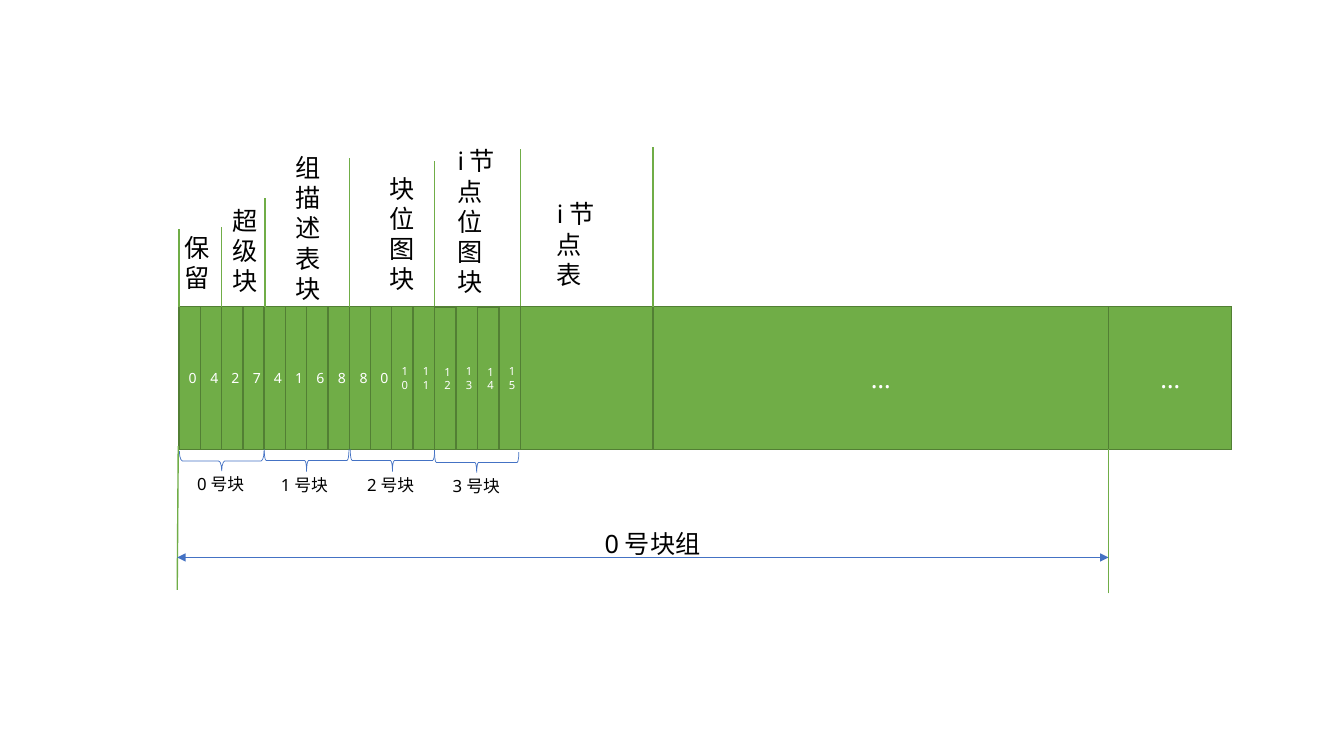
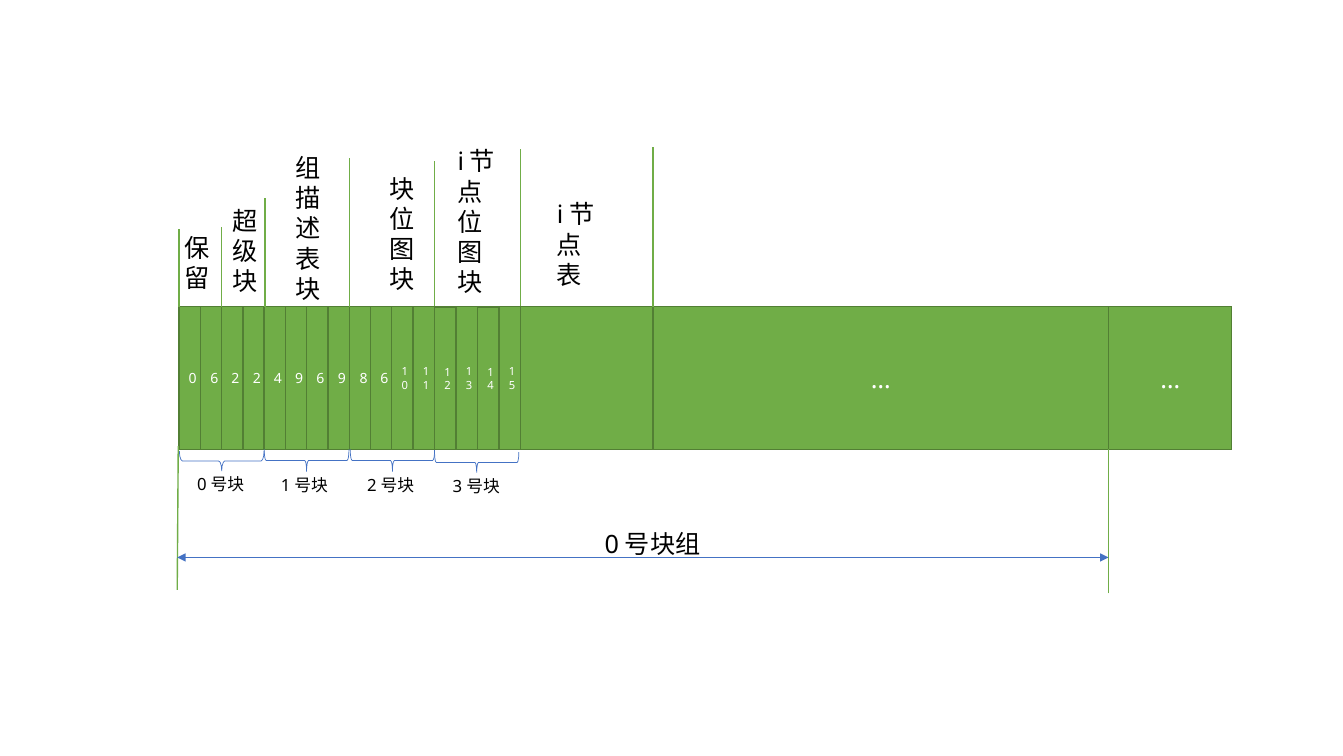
0 4: 4 -> 6 (214, 379)
2 7: 7 -> 2 (257, 379)
1: 1 -> 9 (299, 379)
8: 8 -> 9 (342, 379)
8 0: 0 -> 6 (384, 379)
